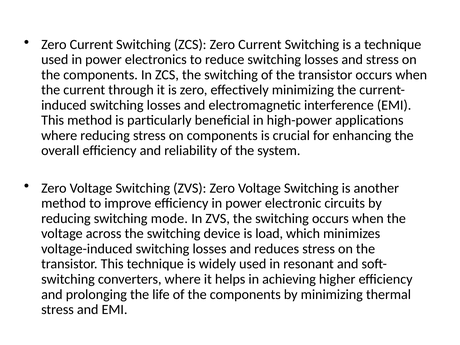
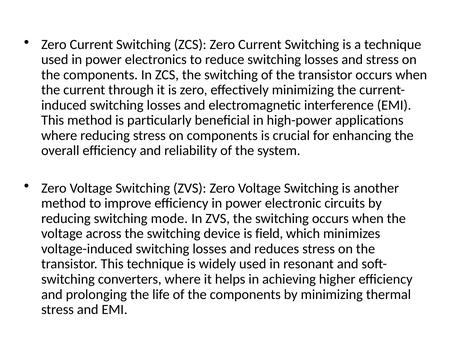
load: load -> field (269, 234)
